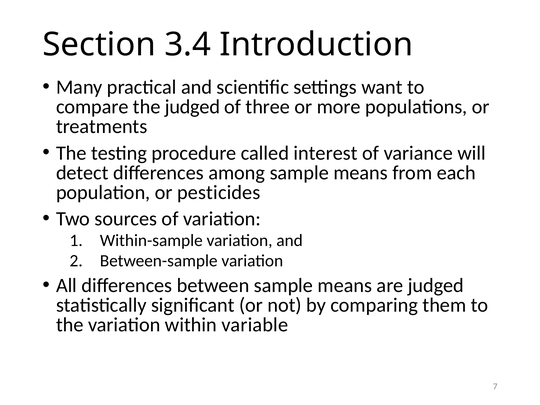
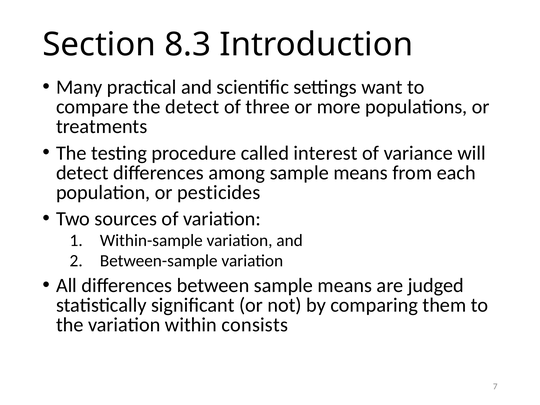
3.4: 3.4 -> 8.3 (188, 45)
the judged: judged -> detect (192, 107)
variable: variable -> consists (255, 325)
